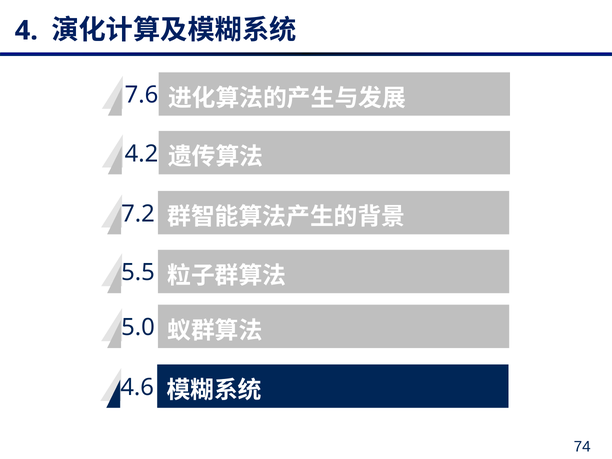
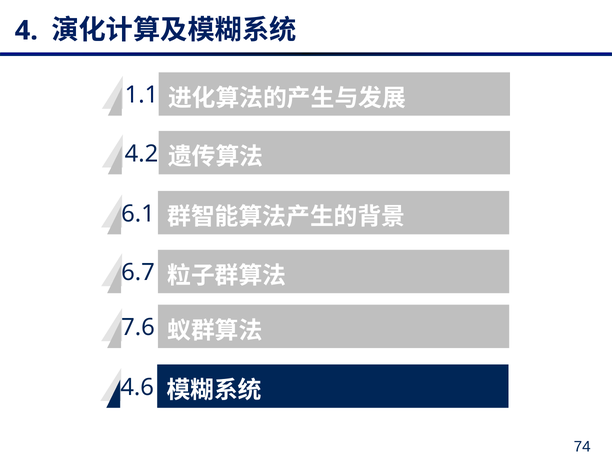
7.6: 7.6 -> 1.1 (142, 95)
7.2: 7.2 -> 6.1 (138, 214)
5.5: 5.5 -> 6.7 (138, 273)
5.0: 5.0 -> 7.6 (138, 327)
